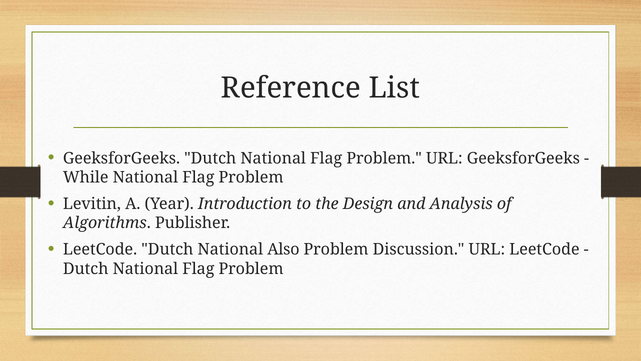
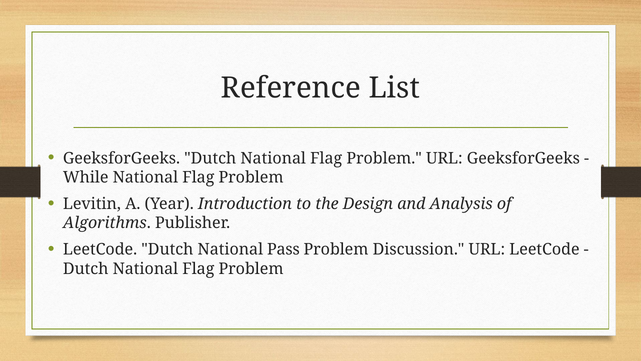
Also: Also -> Pass (283, 249)
